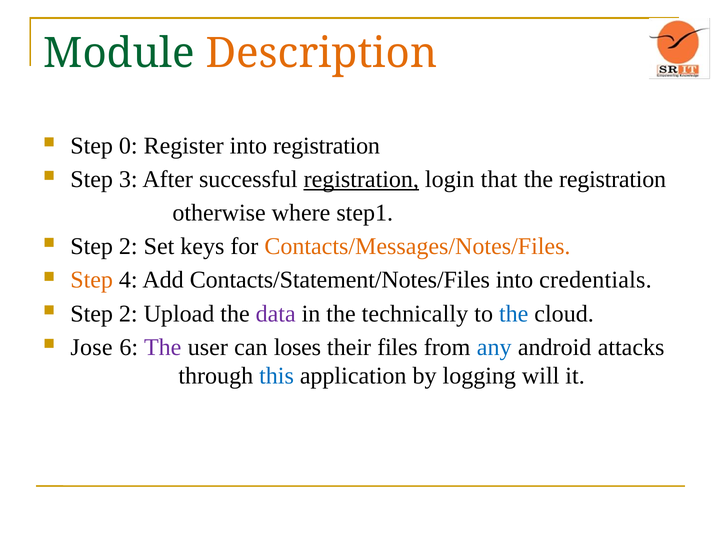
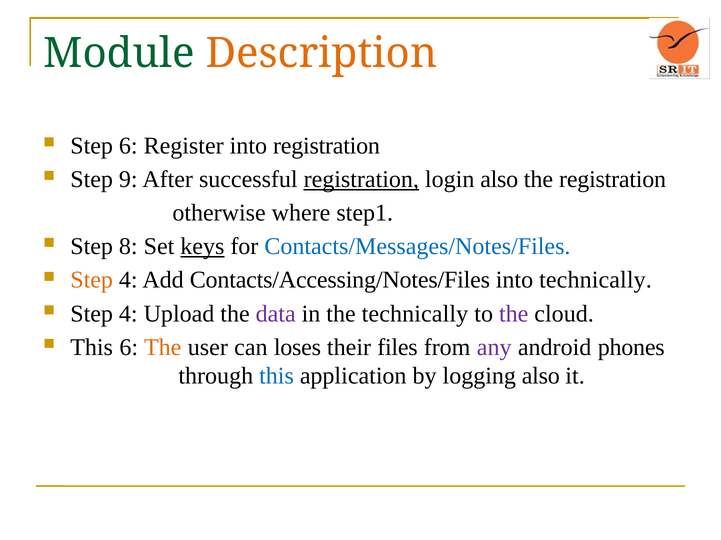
Step 0: 0 -> 6 (128, 146)
3: 3 -> 9 (128, 180)
login that: that -> also (499, 180)
2: 2 -> 8 (128, 247)
keys underline: none -> present (202, 247)
Contacts/Messages/Notes/Files colour: orange -> blue (417, 247)
Contacts/Statement/Notes/Files: Contacts/Statement/Notes/Files -> Contacts/Accessing/Notes/Files (340, 280)
into credentials: credentials -> technically (596, 280)
2: 2 -> 4 (128, 314)
the colour: blue -> purple (514, 314)
Jose: Jose -> This (92, 348)
The colour: purple -> orange (163, 348)
any colour: blue -> purple (494, 348)
attacks: attacks -> phones (631, 348)
logging will: will -> also (541, 377)
